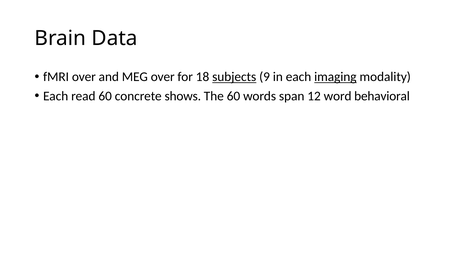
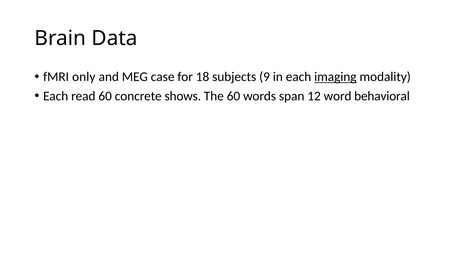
fMRI over: over -> only (84, 77)
MEG over: over -> case (163, 77)
subjects underline: present -> none (234, 77)
